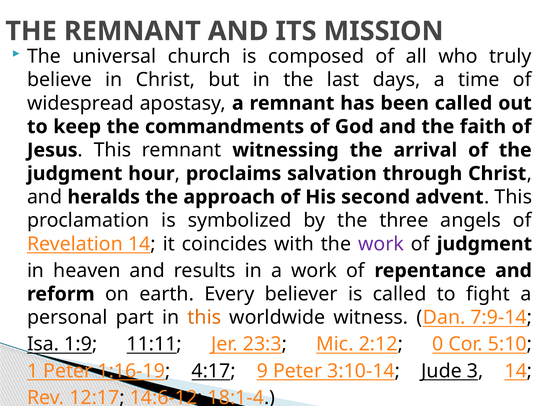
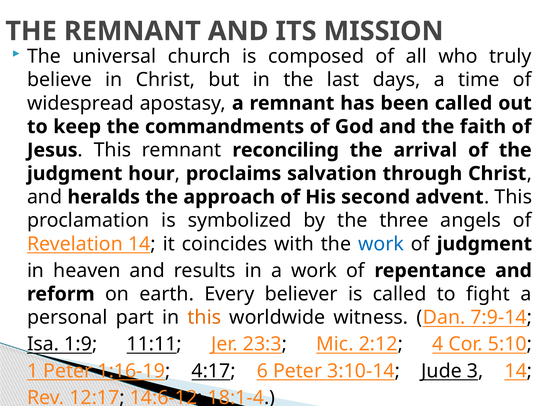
witnessing: witnessing -> reconciling (286, 150)
work colour: purple -> blue (381, 244)
0: 0 -> 4 (438, 345)
9: 9 -> 6 (262, 371)
